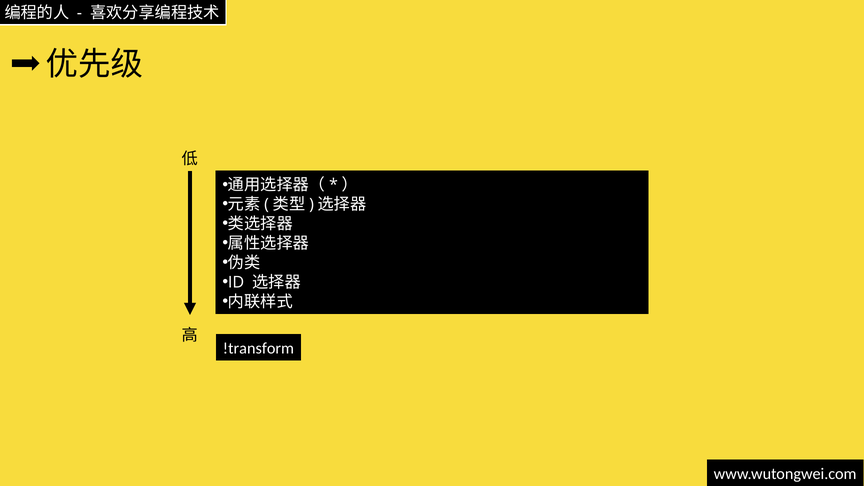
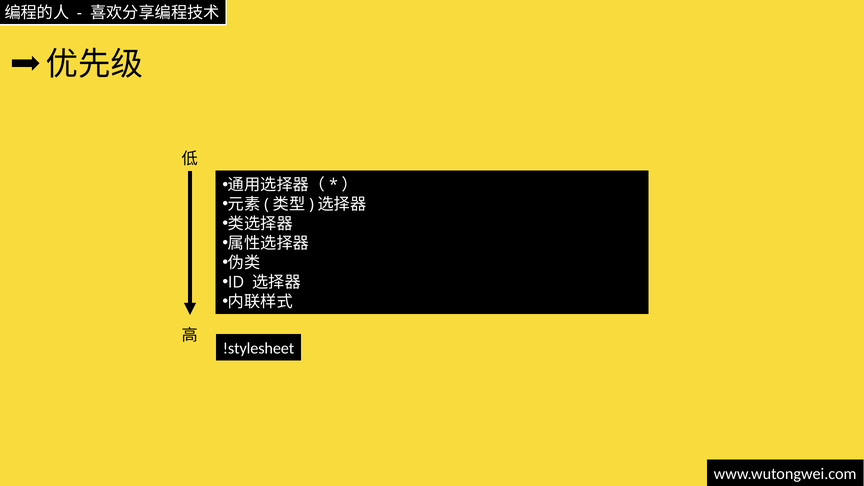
!transform: !transform -> !stylesheet (259, 348)
